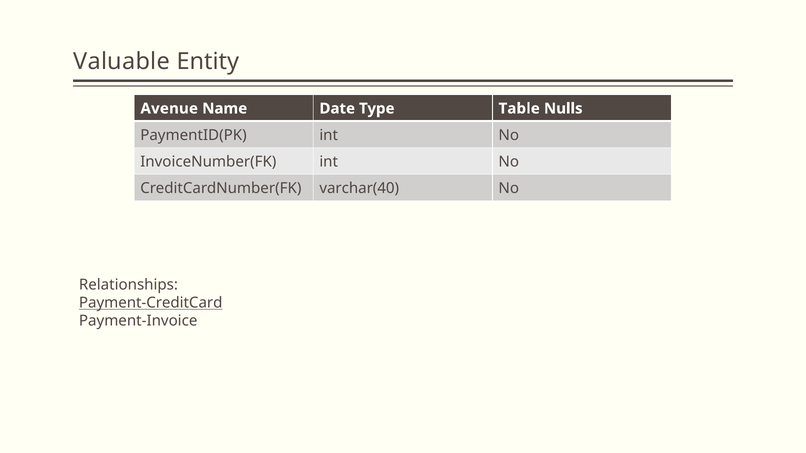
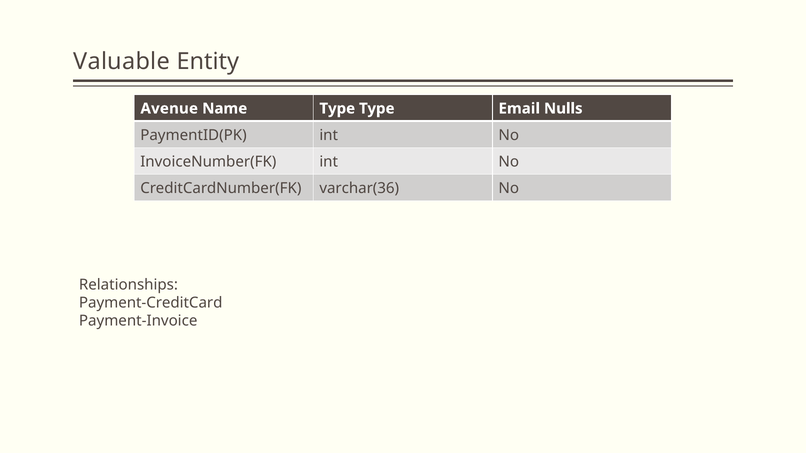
Name Date: Date -> Type (337, 109)
Table: Table -> Email (519, 109)
varchar(40: varchar(40 -> varchar(36 (359, 189)
Payment-CreditCard underline: present -> none (151, 303)
